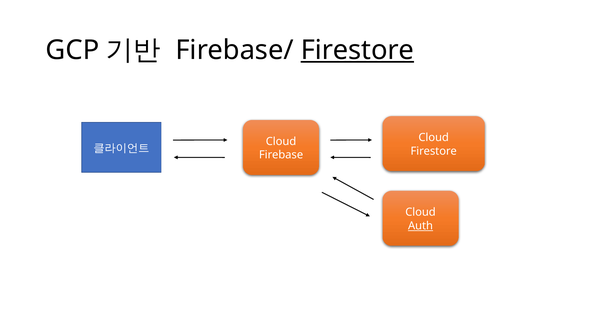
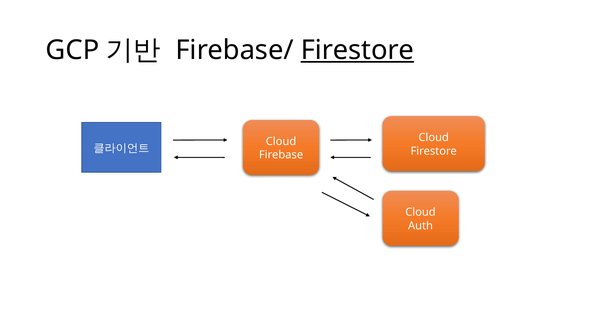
Auth underline: present -> none (421, 226)
